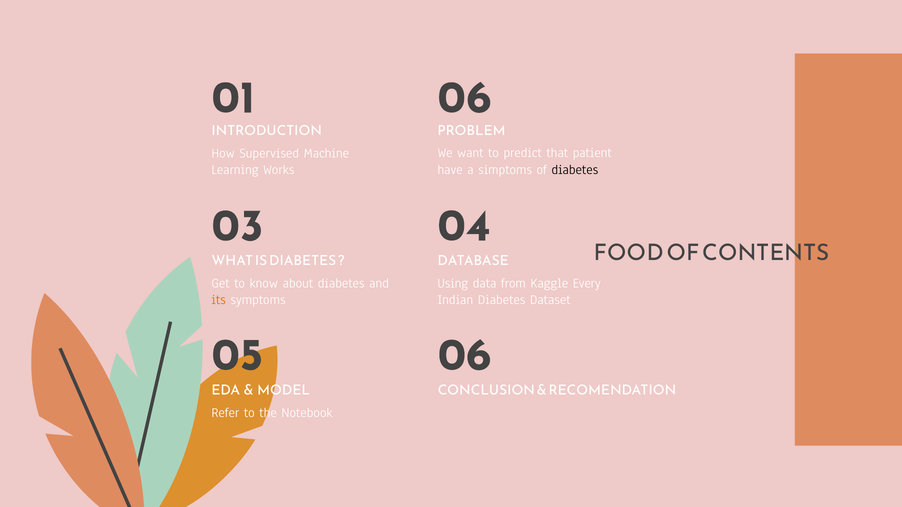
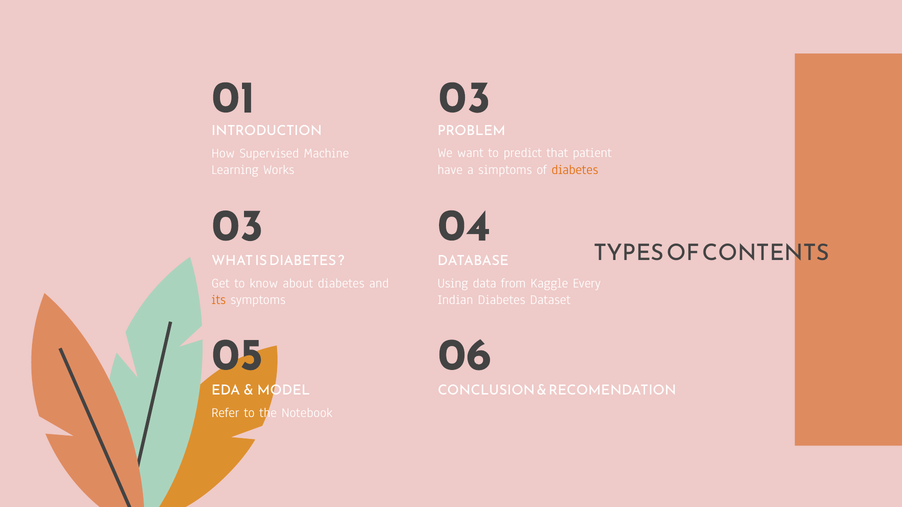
01 06: 06 -> 03 (465, 98)
diabetes colour: black -> orange (575, 170)
FOOD: FOOD -> TYPES (629, 253)
